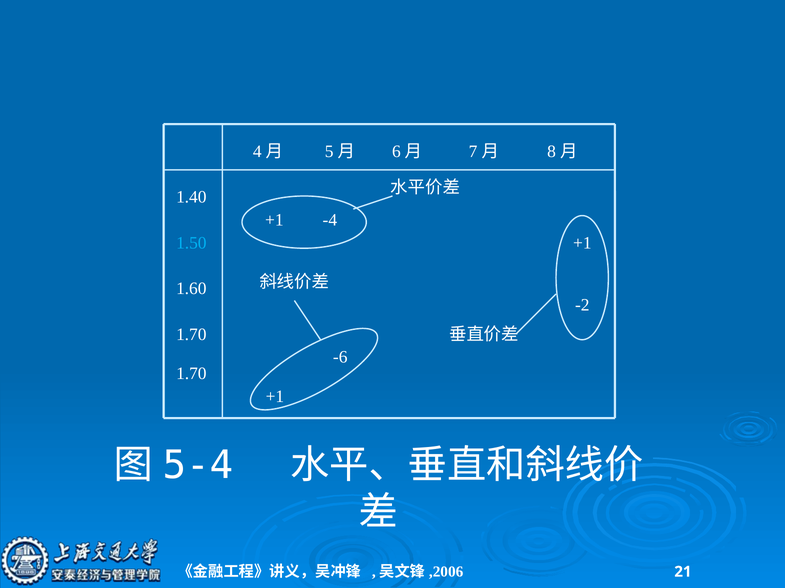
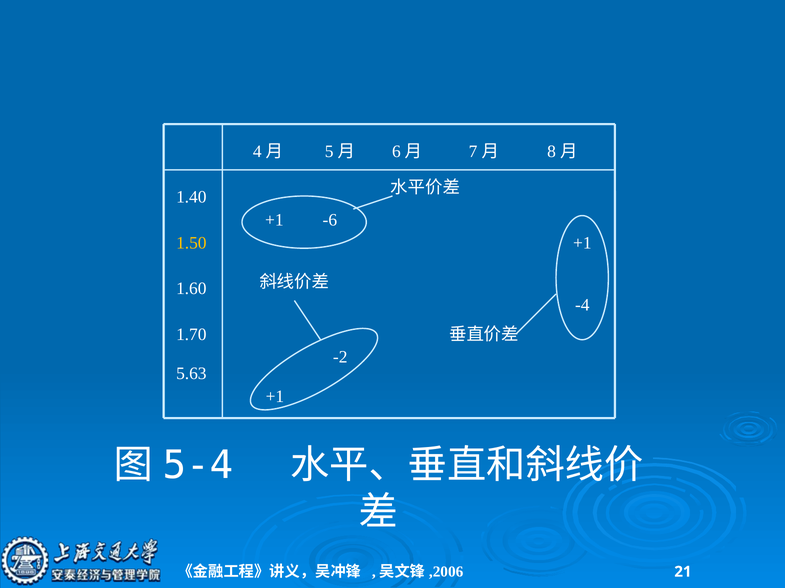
-4: -4 -> -6 (330, 220)
1.50 colour: light blue -> yellow (191, 243)
-2: -2 -> -4 (582, 305)
-6: -6 -> -2 (340, 358)
1.70: 1.70 -> 5.63 (191, 374)
